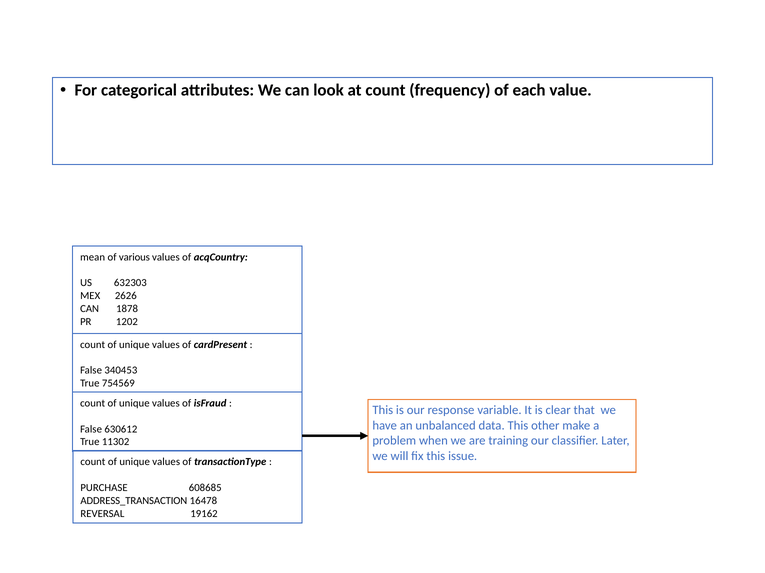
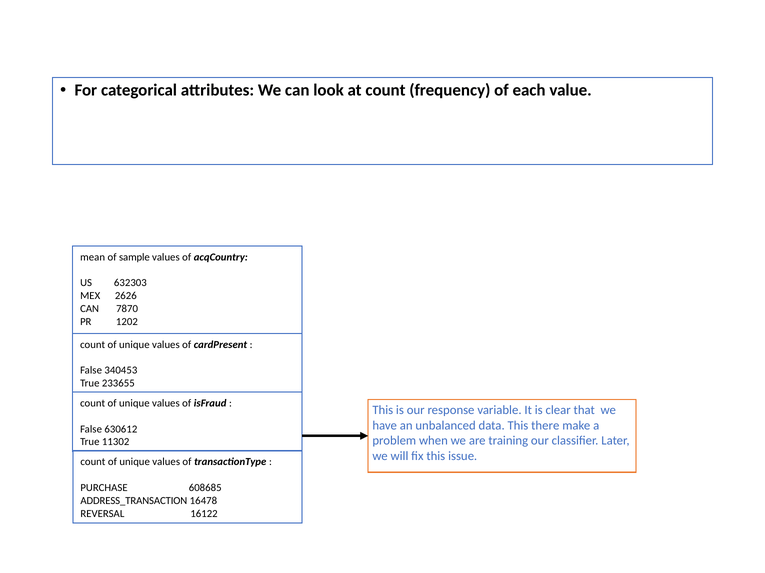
various: various -> sample (134, 257)
1878: 1878 -> 7870 (127, 309)
754569: 754569 -> 233655 (118, 384)
other: other -> there (545, 426)
19162: 19162 -> 16122 (204, 514)
